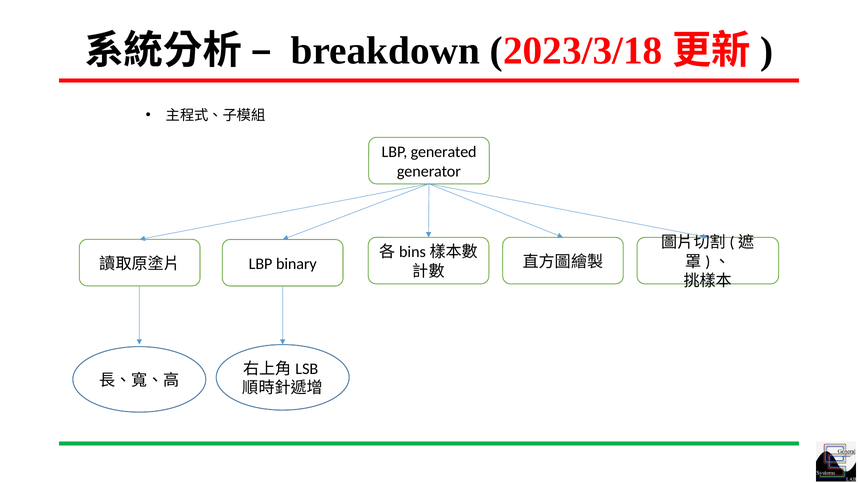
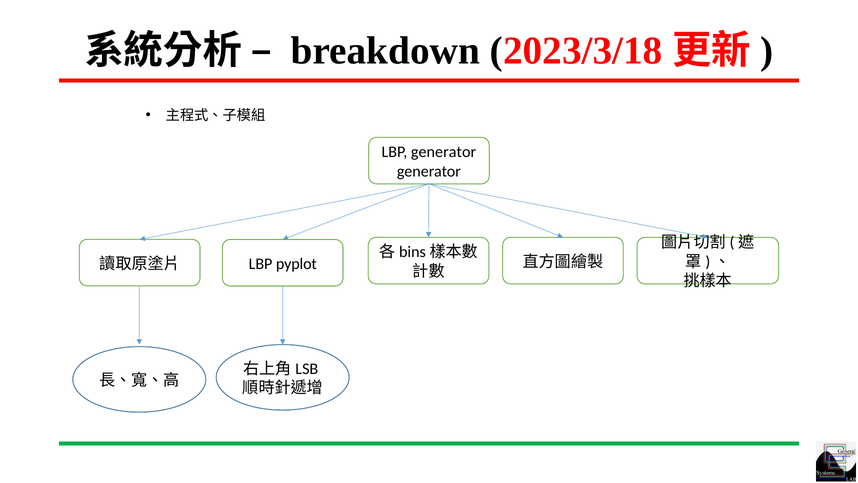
LBP generated: generated -> generator (444, 152)
binary: binary -> pyplot (296, 264)
